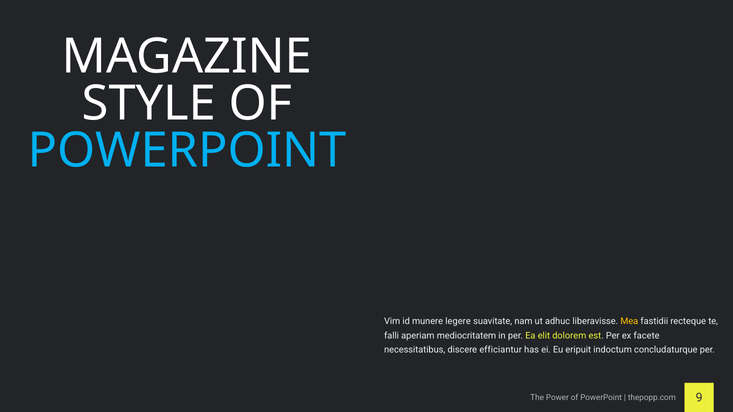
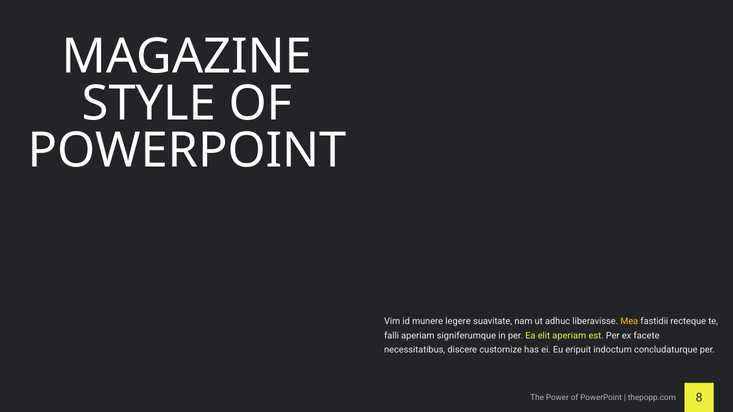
POWERPOINT colour: light blue -> white (187, 151)
mediocritatem: mediocritatem -> signiferumque (466, 336)
elit dolorem: dolorem -> aperiam (569, 336)
efficiantur: efficiantur -> customize (501, 350)
9: 9 -> 8 (699, 398)
